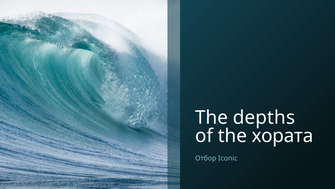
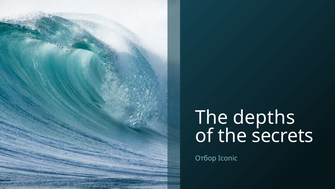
хората: хората -> secrets (283, 135)
